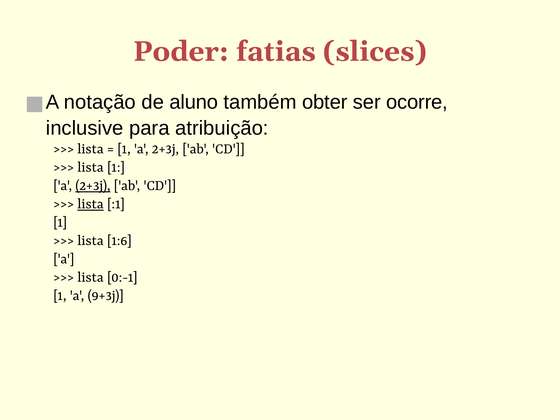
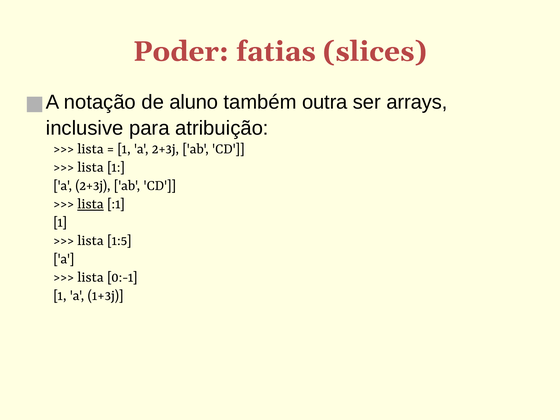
obter: obter -> outra (325, 102)
ocorre: ocorre -> arrays (417, 102)
2+3j underline: present -> none (93, 185)
1:6: 1:6 -> 1:5 (119, 240)
9+3j: 9+3j -> 1+3j (106, 295)
